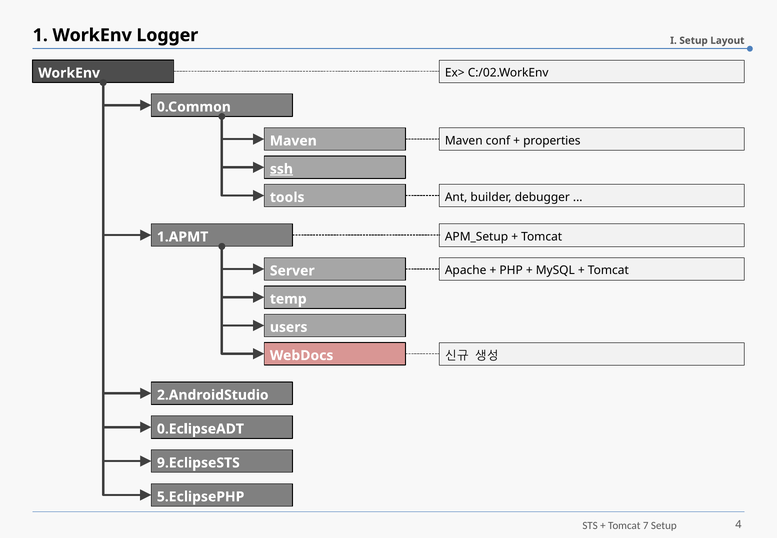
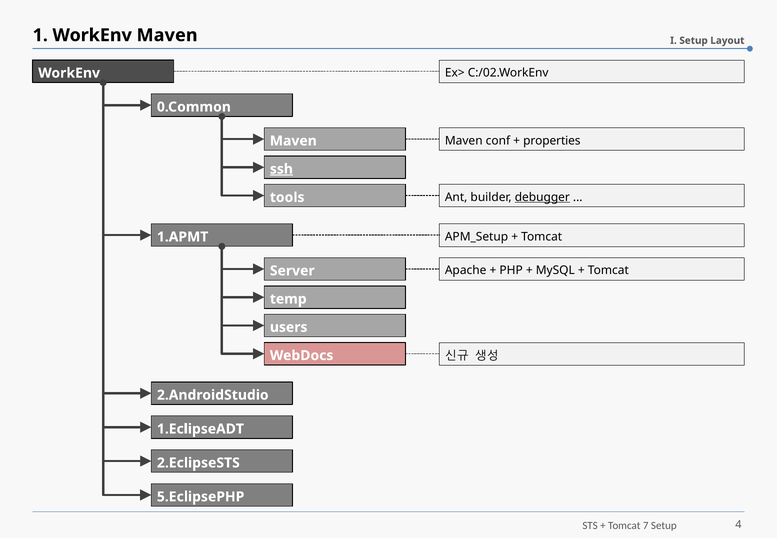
WorkEnv Logger: Logger -> Maven (167, 35)
debugger underline: none -> present (542, 197)
0.EclipseADT: 0.EclipseADT -> 1.EclipseADT (200, 429)
9.EclipseSTS: 9.EclipseSTS -> 2.EclipseSTS (198, 463)
